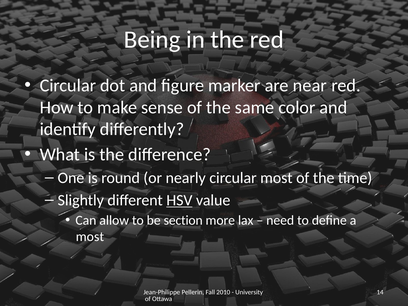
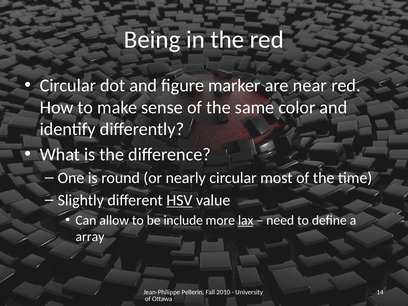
section: section -> include (183, 220)
lax underline: none -> present (246, 220)
most: most -> array (90, 237)
